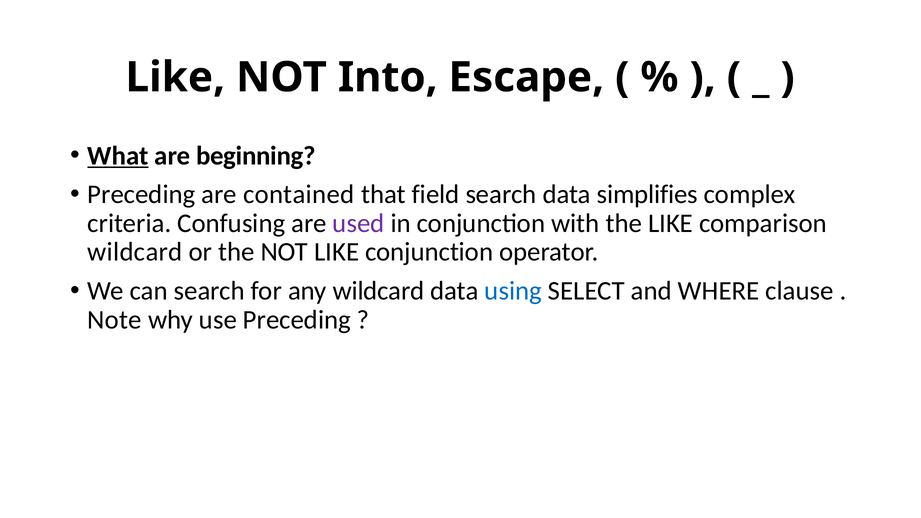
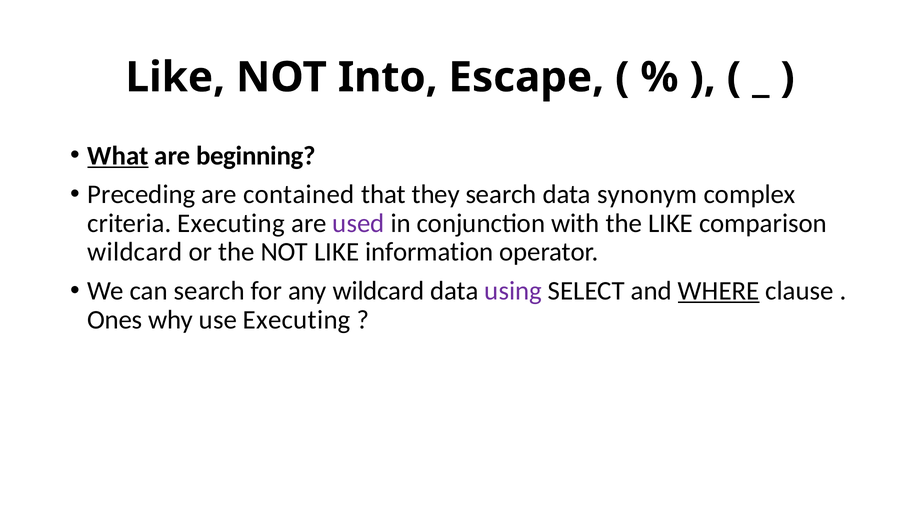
field: field -> they (436, 194)
simplifies: simplifies -> synonym (647, 194)
criteria Confusing: Confusing -> Executing (231, 223)
LIKE conjunction: conjunction -> information (429, 252)
using colour: blue -> purple (513, 291)
WHERE underline: none -> present (719, 291)
Note: Note -> Ones (115, 320)
use Preceding: Preceding -> Executing (297, 320)
